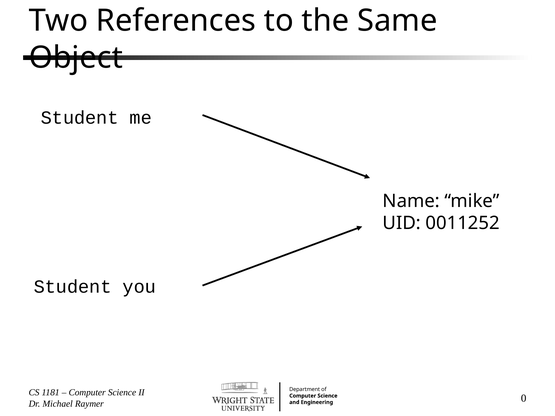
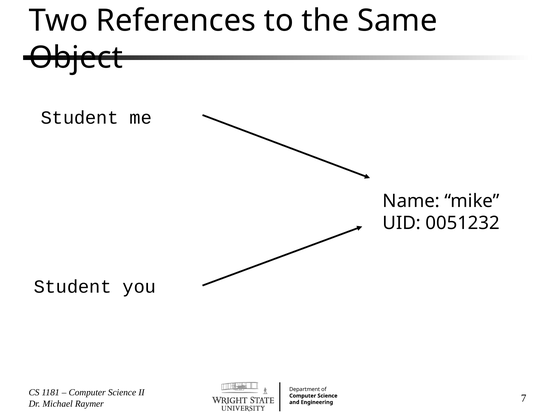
0011252: 0011252 -> 0051232 (463, 223)
0: 0 -> 7 (524, 398)
